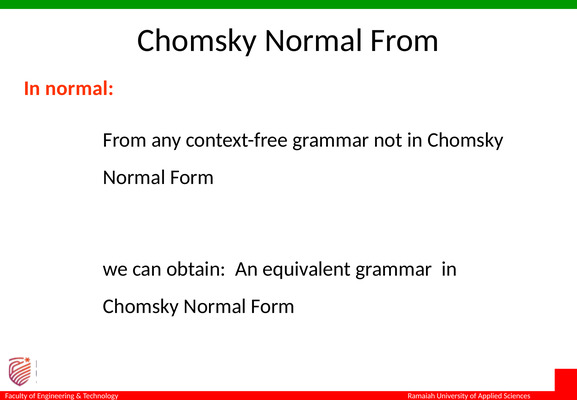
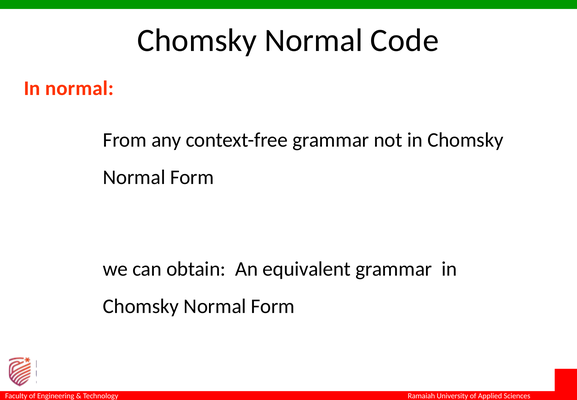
Normal From: From -> Code (405, 40)
